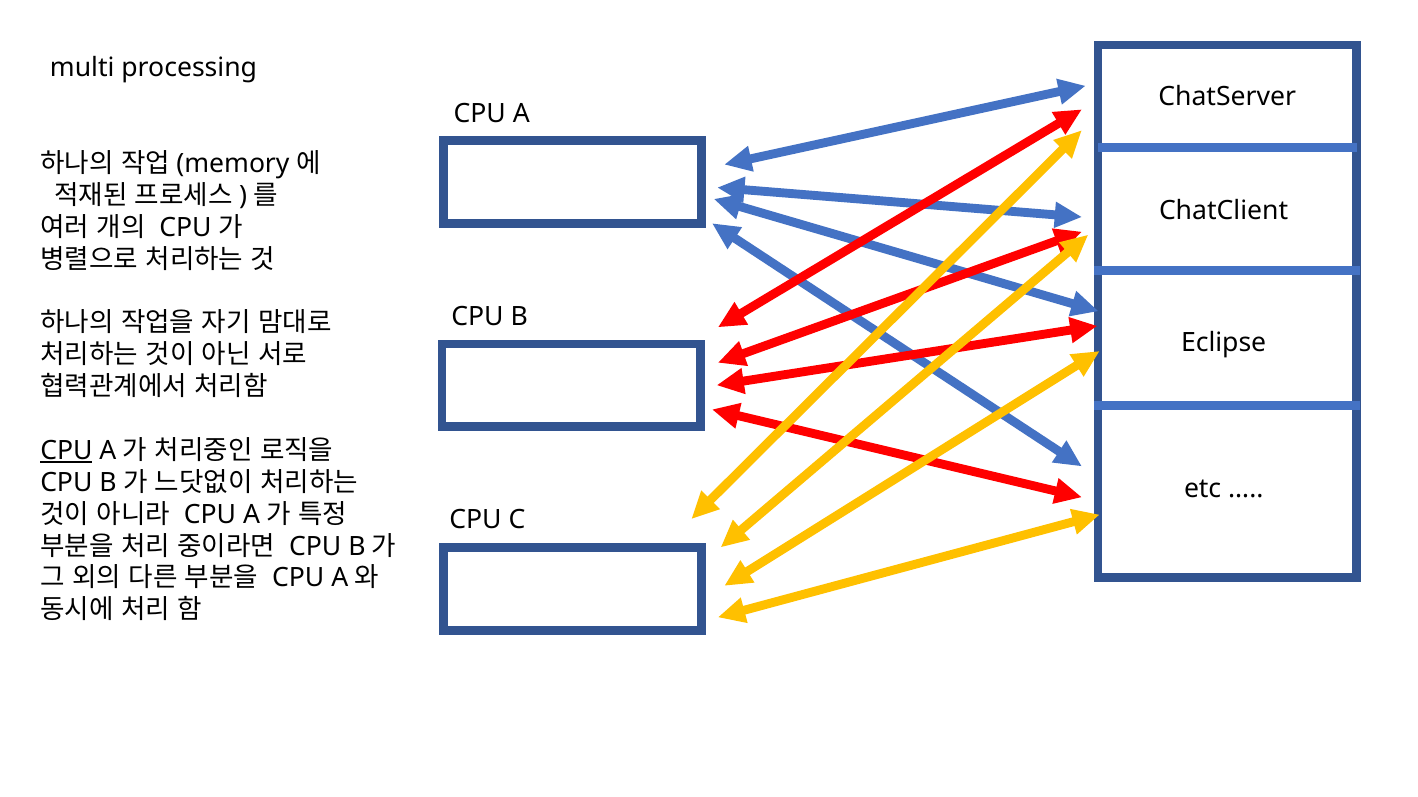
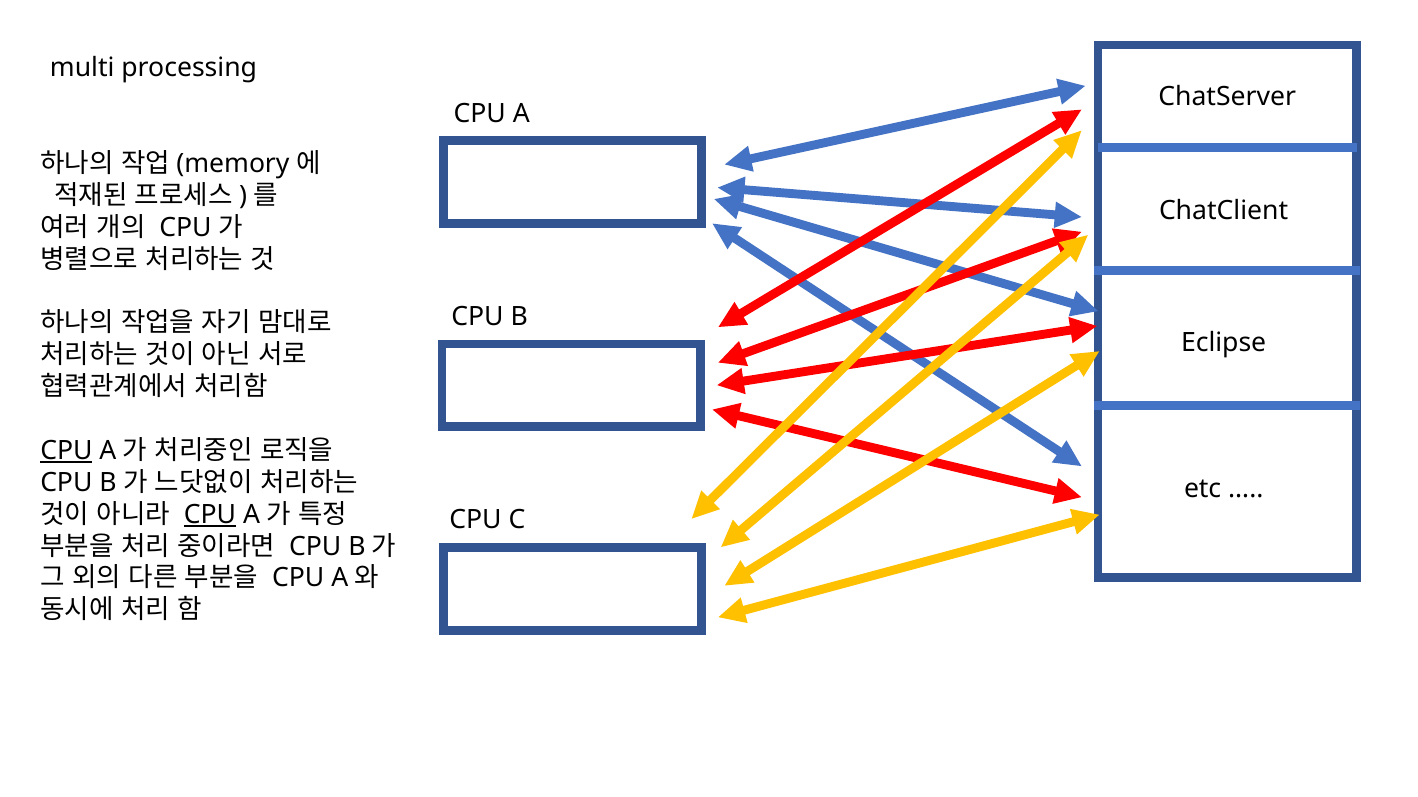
CPU underline: none -> present (210, 515)
